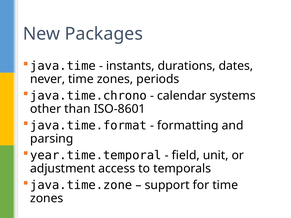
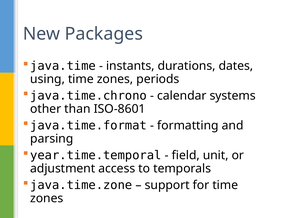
never: never -> using (48, 79)
